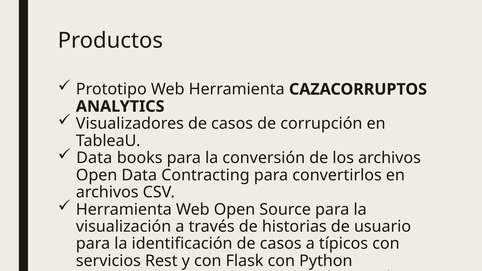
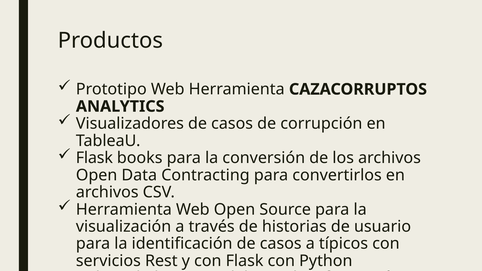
Data: Data -> Flask (94, 158)
